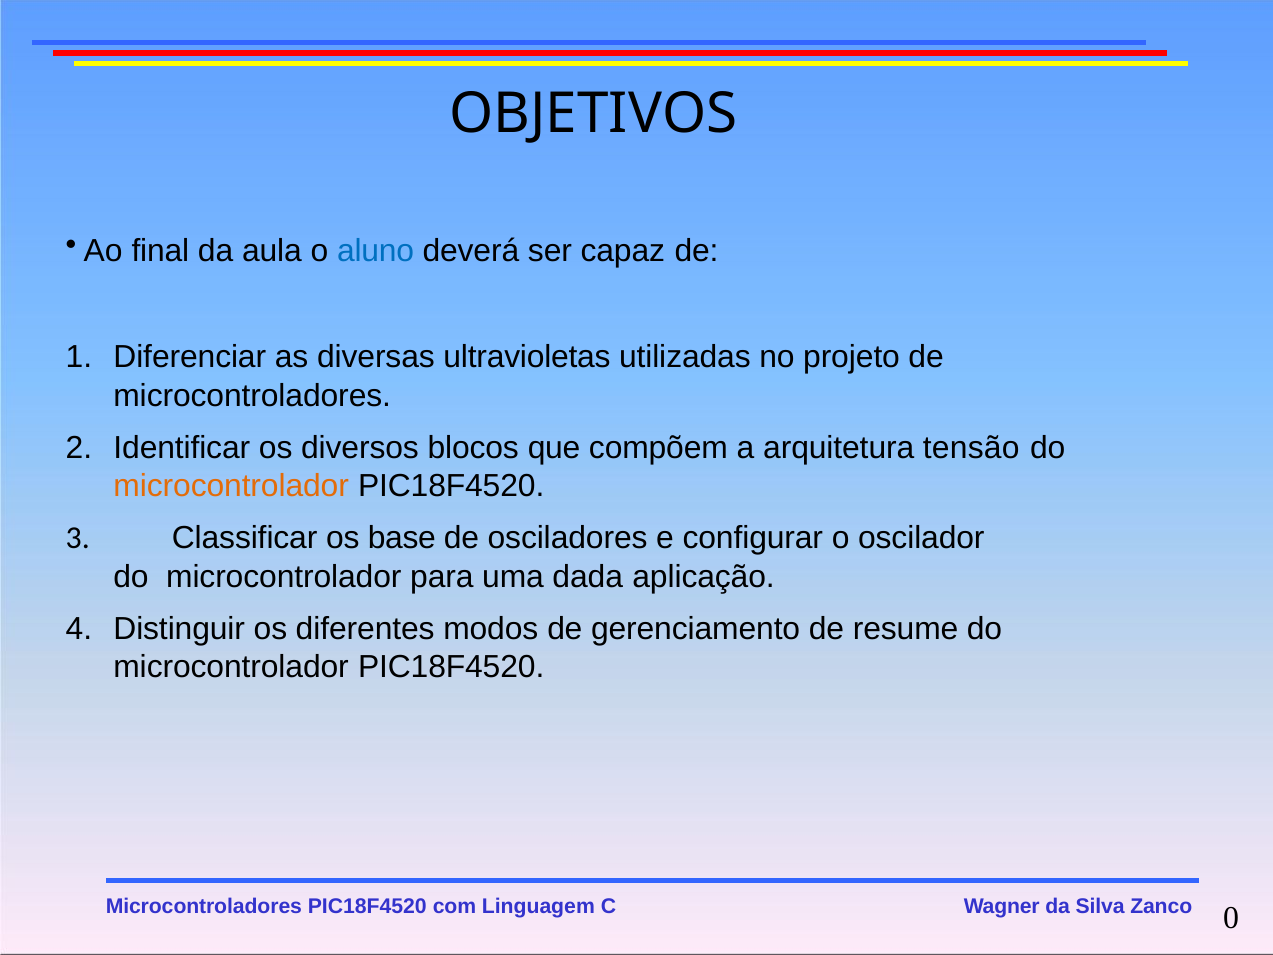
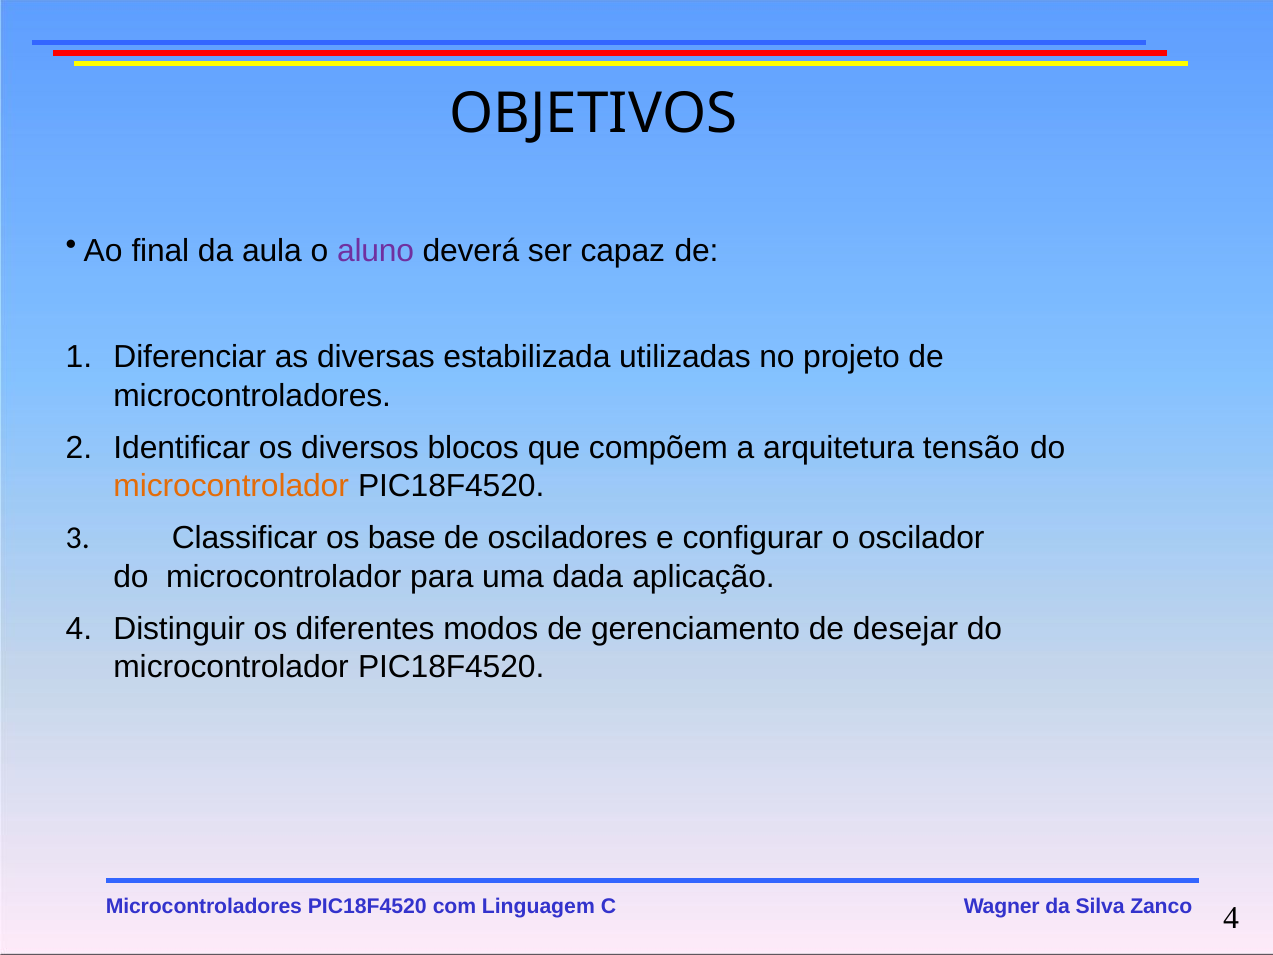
aluno colour: blue -> purple (376, 251)
ultravioletas: ultravioletas -> estabilizada (527, 357)
resume: resume -> desejar (905, 629)
Zanco 0: 0 -> 4 (1231, 918)
